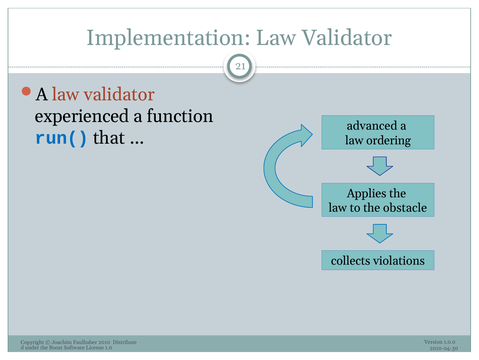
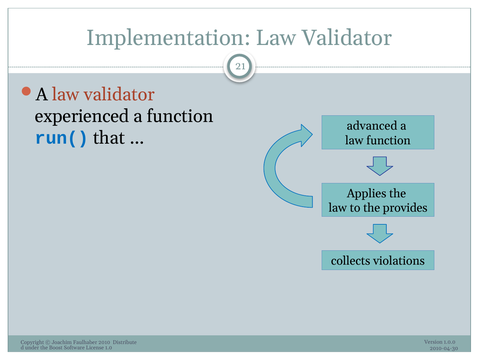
law ordering: ordering -> function (388, 140)
obstacle: obstacle -> provides (405, 207)
